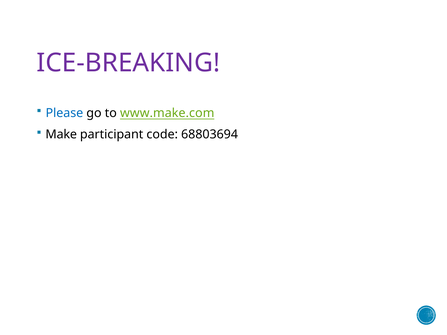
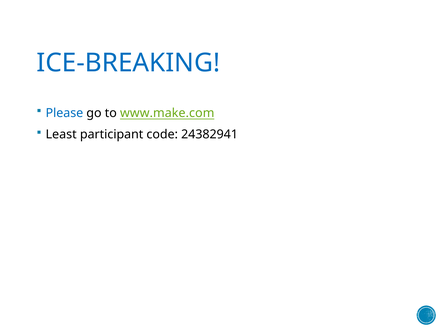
ICE-BREAKING colour: purple -> blue (128, 63)
Make: Make -> Least (61, 135)
68803694: 68803694 -> 24382941 (210, 135)
